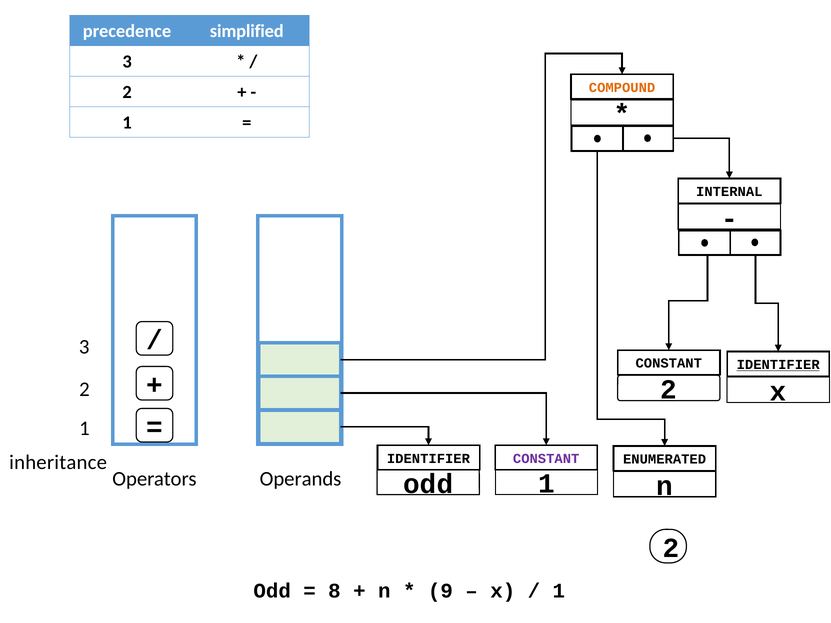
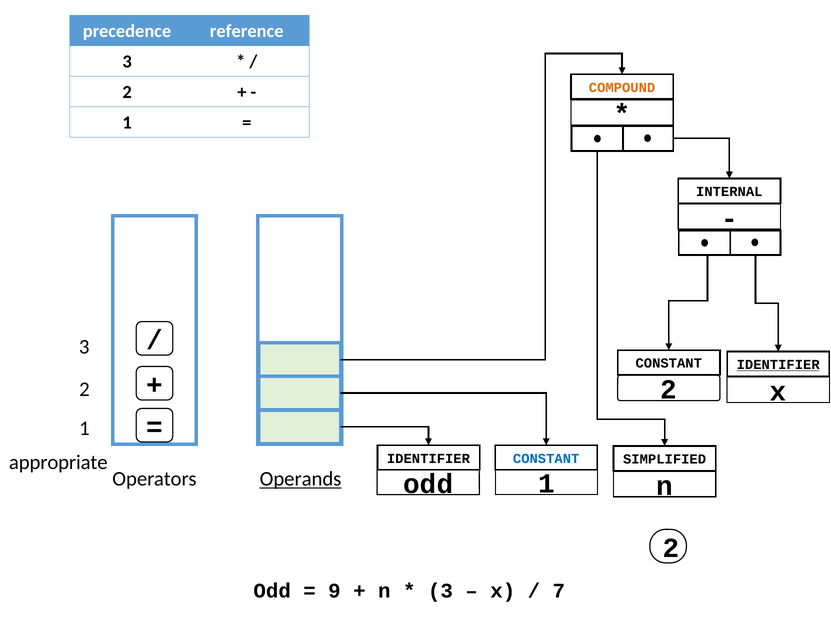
simplified: simplified -> reference (247, 31)
CONSTANT colour: purple -> blue (546, 459)
inheritance: inheritance -> appropriate (58, 462)
ENUMERATED: ENUMERATED -> SIMPLIFIED (665, 459)
Operands underline: none -> present (301, 479)
8: 8 -> 9 (334, 591)
9: 9 -> 3 (440, 591)
1: 1 -> 7 (559, 591)
